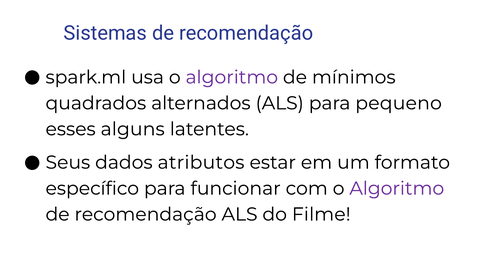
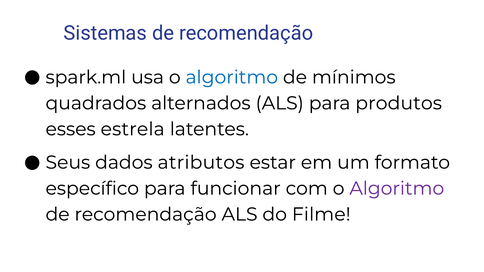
algoritmo colour: purple -> blue (232, 77)
pequeno: pequeno -> produtos (399, 103)
alguns: alguns -> estrela (133, 129)
